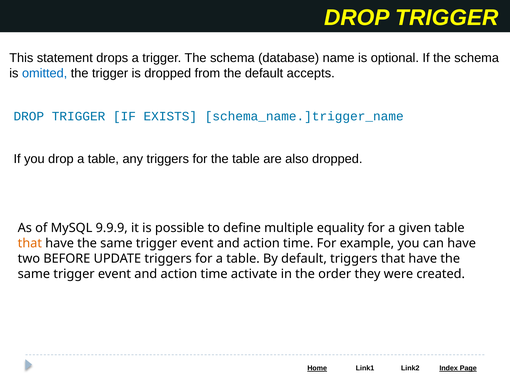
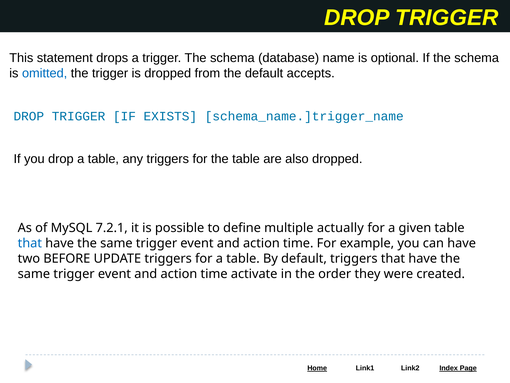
9.9.9: 9.9.9 -> 7.2.1 (112, 228)
equality: equality -> actually (340, 228)
that colour: orange -> blue (30, 243)
